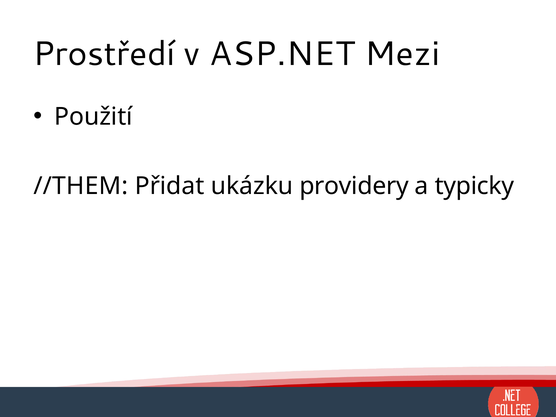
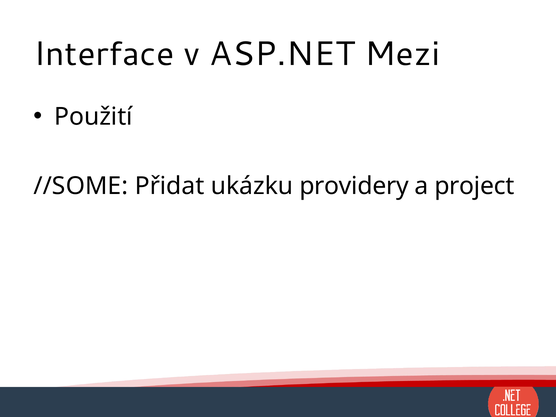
Prostředí: Prostředí -> Interface (104, 54)
//THEM: //THEM -> //SOME (81, 186)
typicky: typicky -> project (474, 186)
